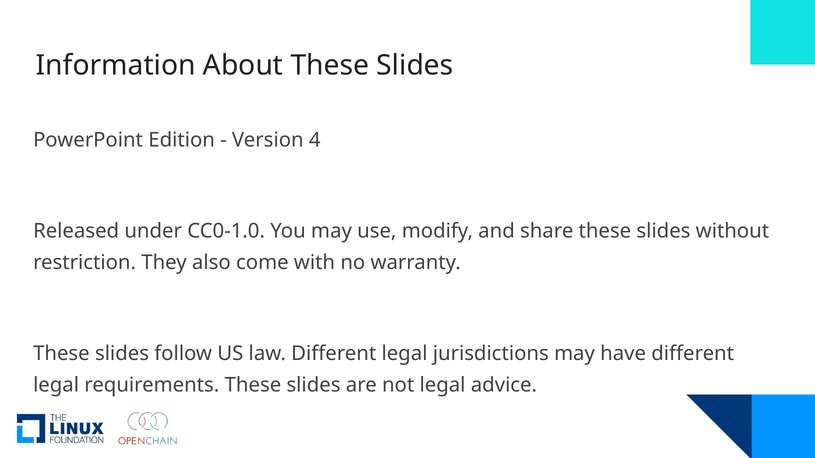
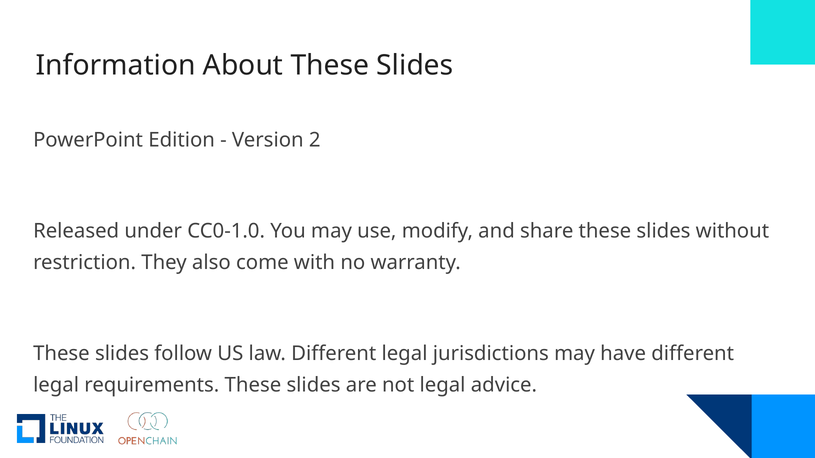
4: 4 -> 2 (315, 140)
